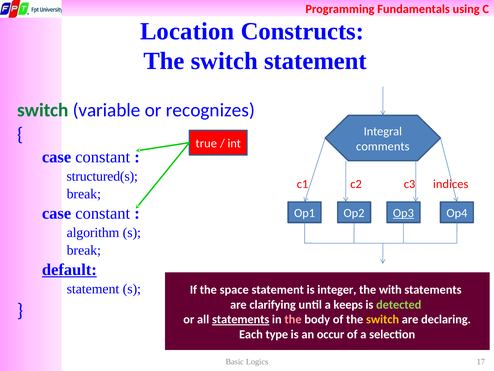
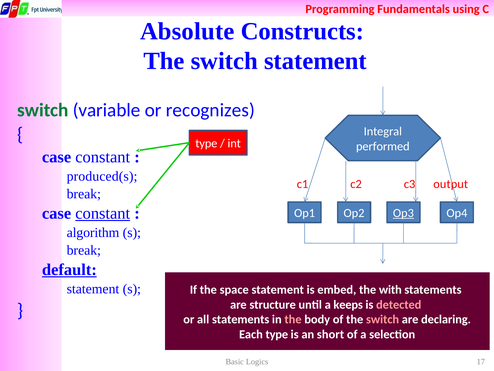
Location: Location -> Absolute (187, 31)
true: true -> type (206, 143)
comments: comments -> performed (383, 146)
structured(s: structured(s -> produced(s (102, 176)
indices: indices -> output (451, 184)
constant underline: none -> present (103, 213)
integer: integer -> embed (337, 289)
clarifying: clarifying -> structure (273, 304)
detected colour: light green -> pink (399, 304)
statements underline: present -> none (241, 319)
switch colour: yellow -> pink (383, 319)
occur: occur -> short (331, 334)
